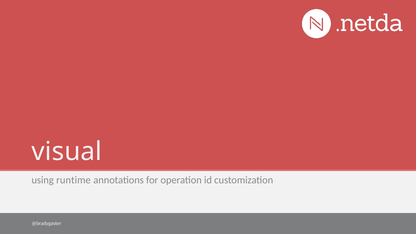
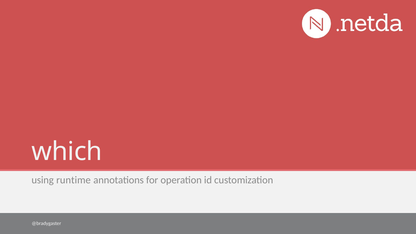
visual: visual -> which (67, 151)
